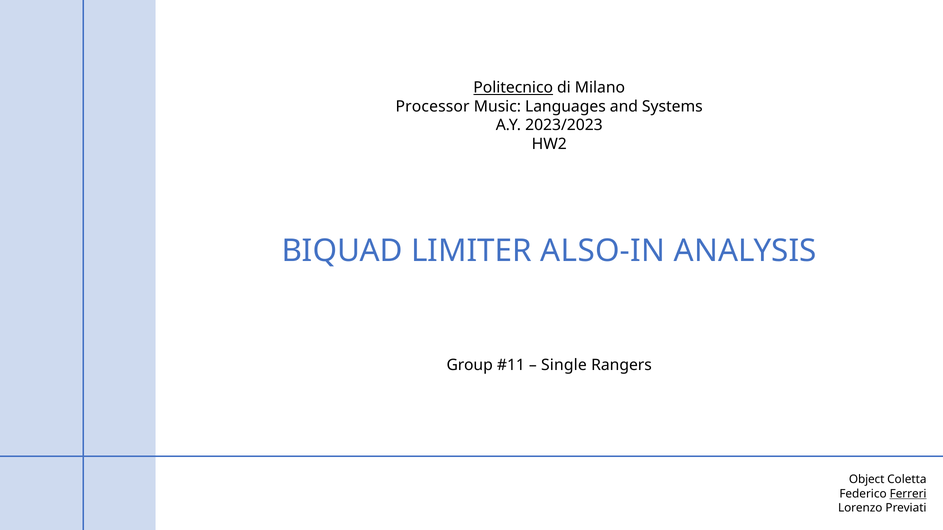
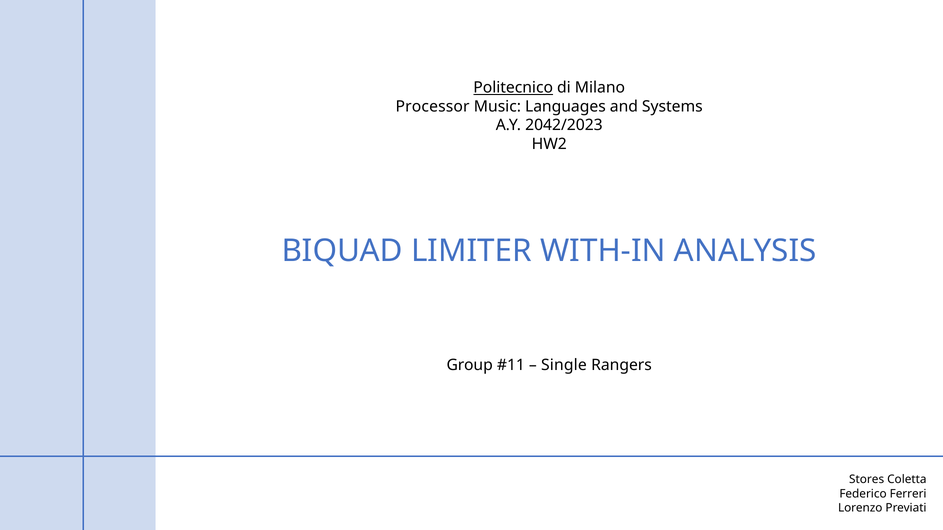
2023/2023: 2023/2023 -> 2042/2023 (564, 125)
ALSO-IN: ALSO-IN -> WITH-IN (603, 251)
Object: Object -> Stores (867, 480)
Ferreri underline: present -> none (908, 494)
